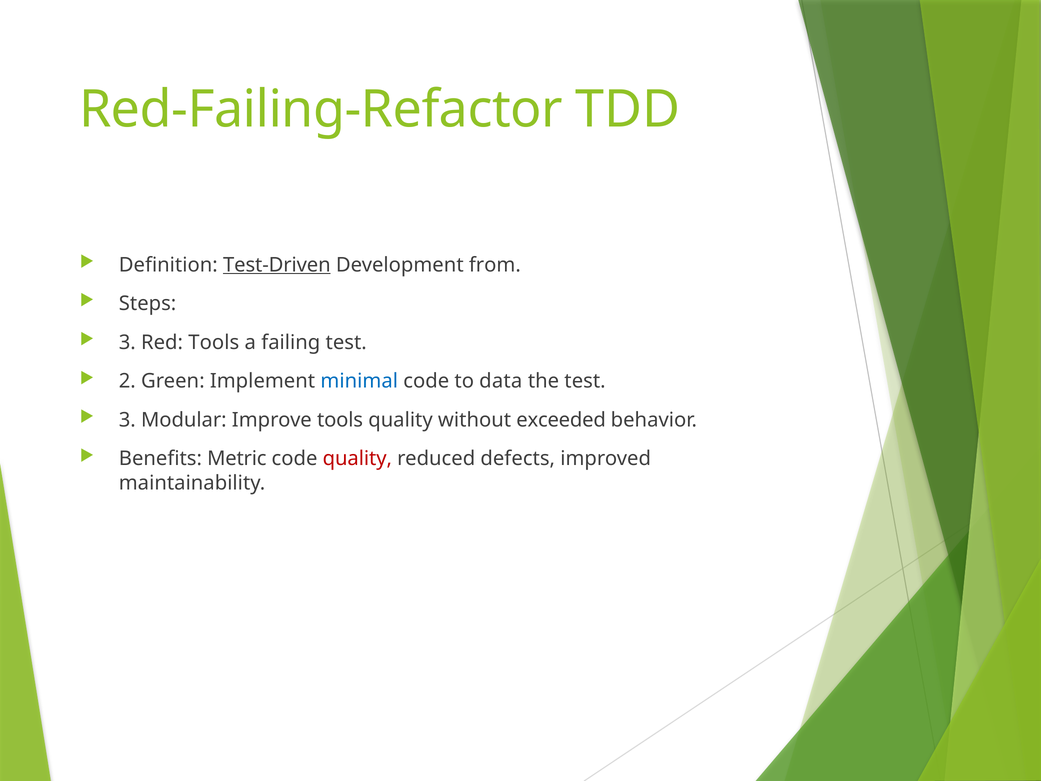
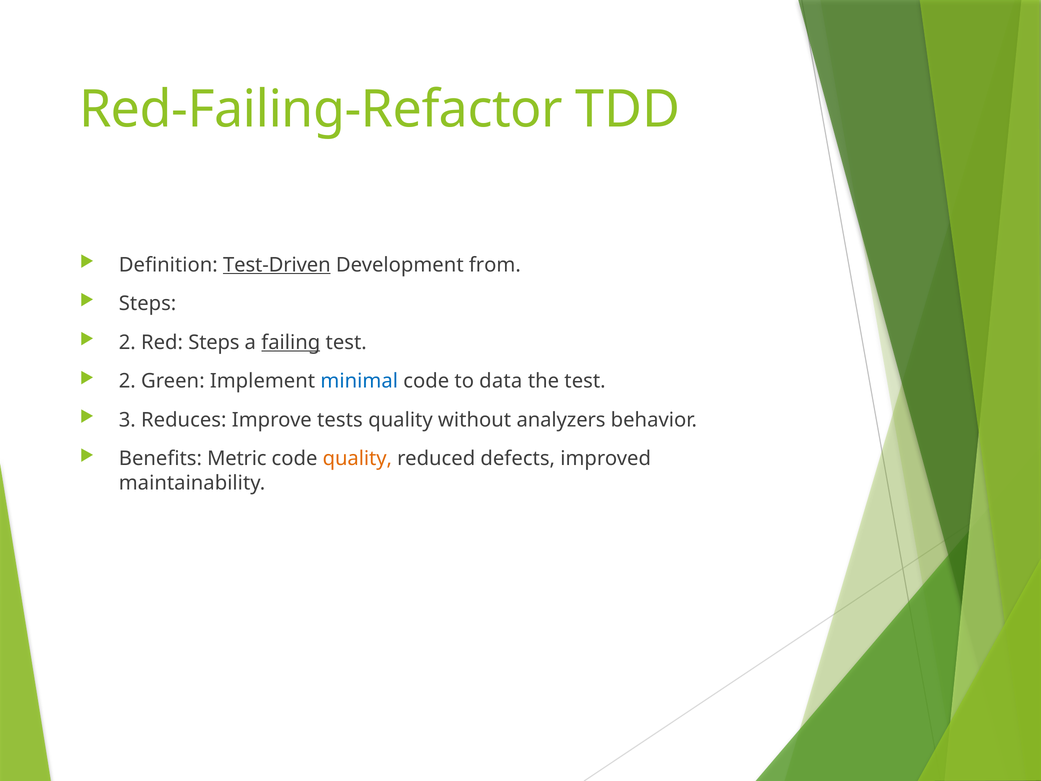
3: 3 -> 2 (127, 342)
Red Tools: Tools -> Steps (214, 342)
failing underline: none -> present (291, 342)
Modular: Modular -> Reduces (184, 420)
Improve tools: tools -> tests (340, 420)
exceeded: exceeded -> analyzers (561, 420)
quality colour: red -> orange (357, 459)
